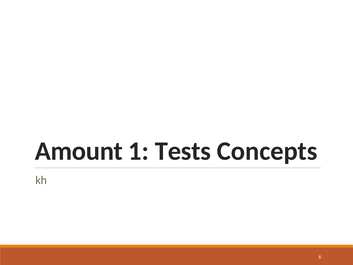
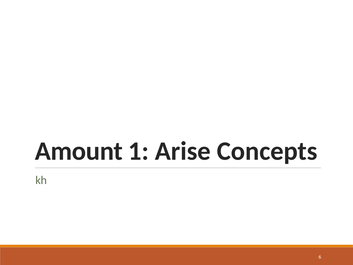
Tests: Tests -> Arise (183, 151)
